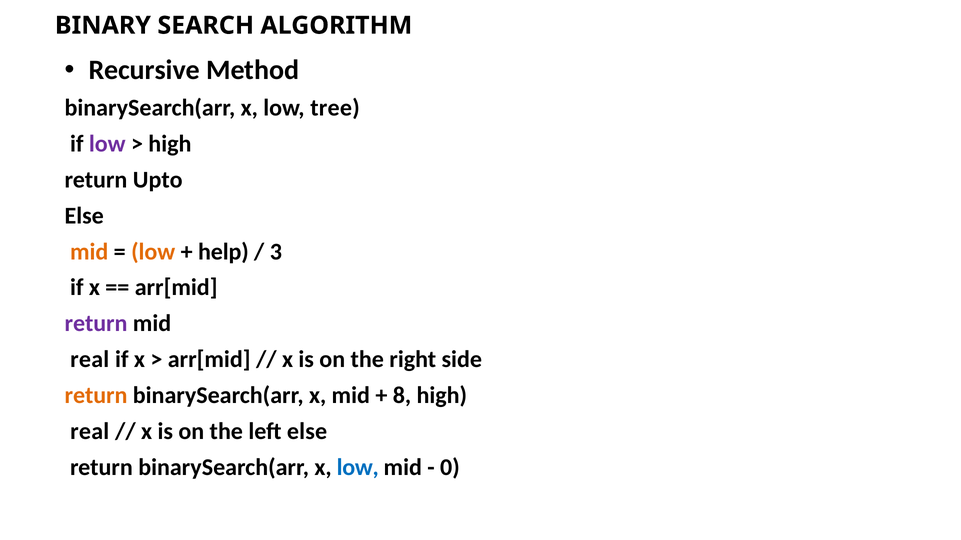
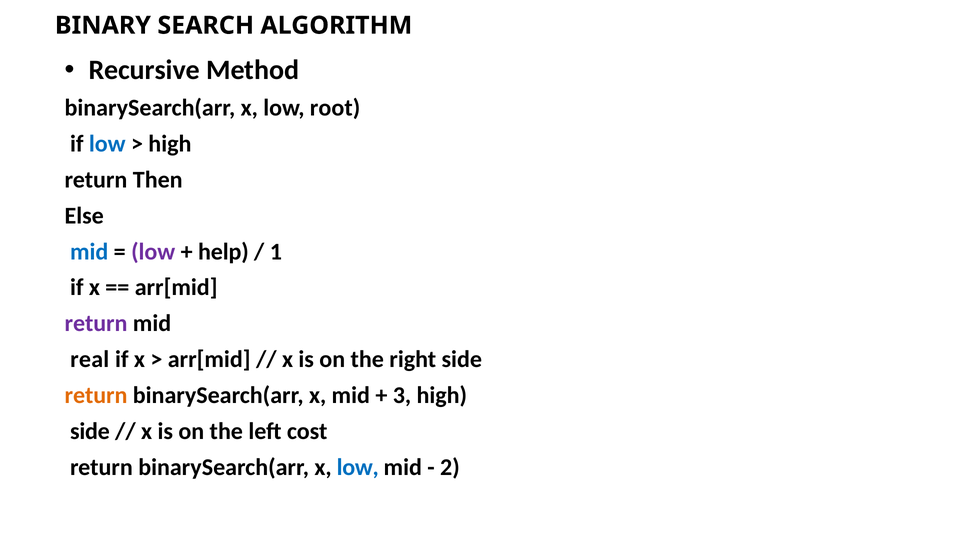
tree: tree -> root (335, 108)
low colour: purple -> blue (107, 144)
Upto: Upto -> Then (158, 180)
mid colour: orange -> blue (89, 252)
low colour: orange -> purple (153, 252)
3: 3 -> 1 (276, 252)
8: 8 -> 3 (402, 396)
real: real -> side (90, 432)
left else: else -> cost (307, 432)
0: 0 -> 2 (450, 468)
